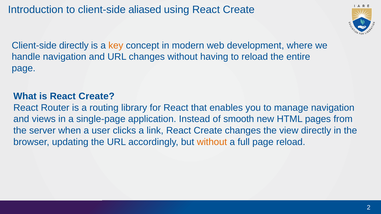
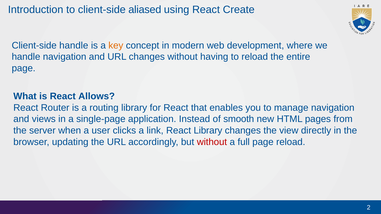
Client-side directly: directly -> handle (74, 45)
is React Create: Create -> Allows (97, 96)
link React Create: Create -> Library (208, 131)
without colour: orange -> red (212, 142)
